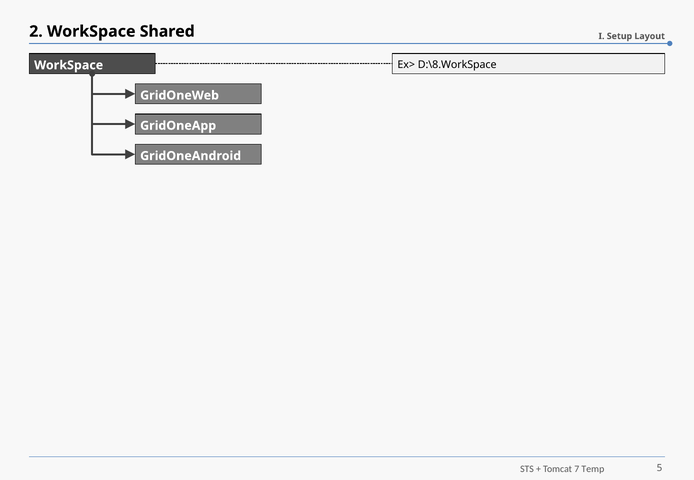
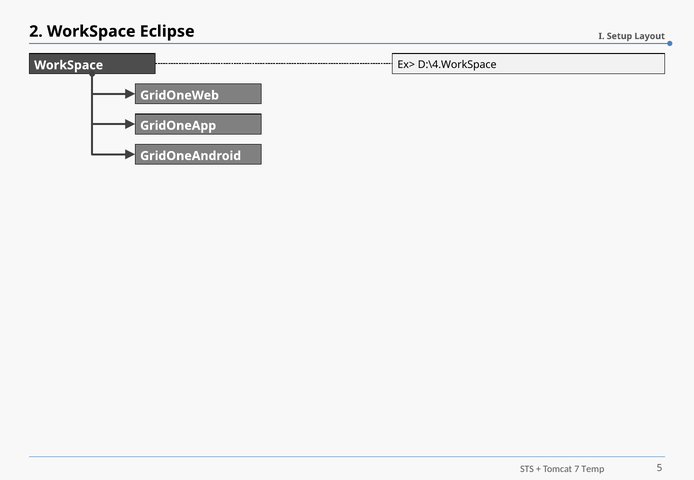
Shared: Shared -> Eclipse (167, 31)
D:\8.WorkSpace: D:\8.WorkSpace -> D:\4.WorkSpace (457, 65)
